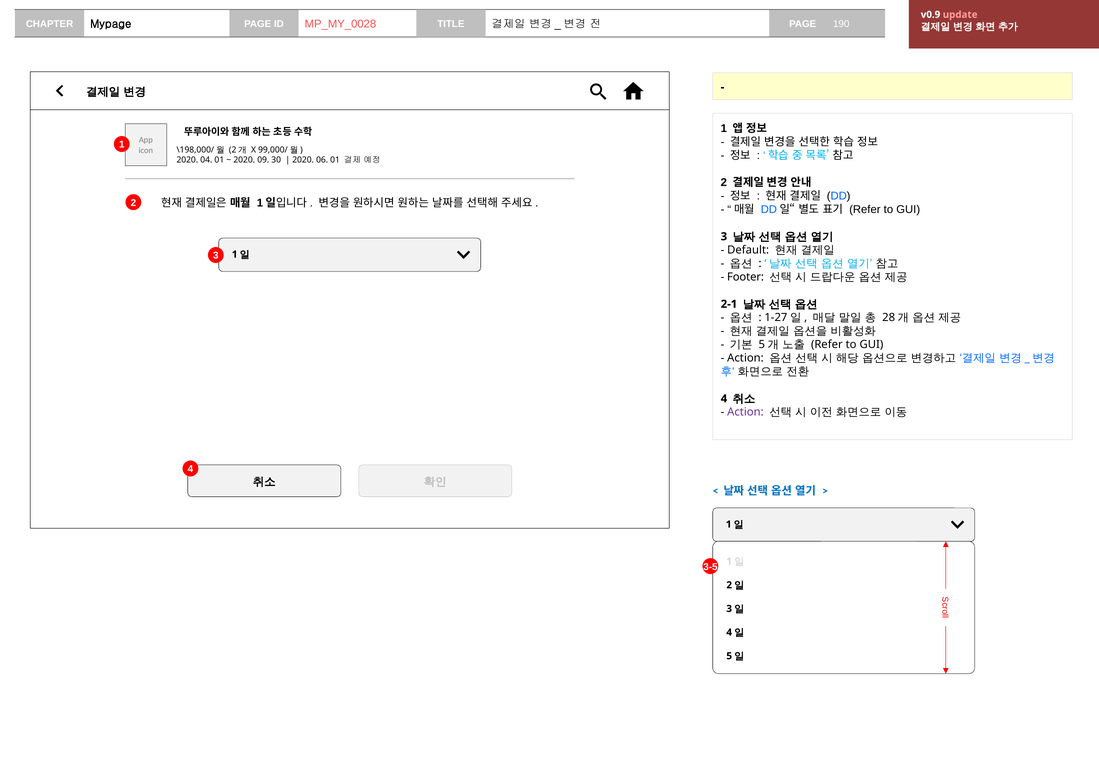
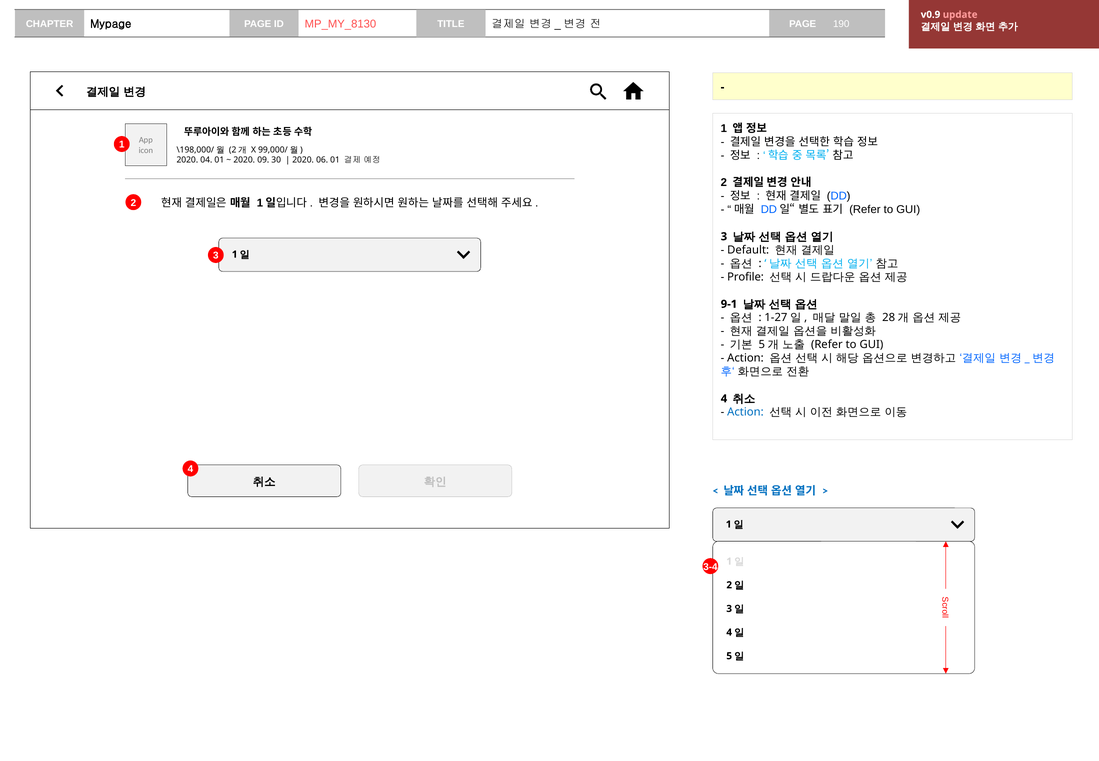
MP_MY_0028: MP_MY_0028 -> MP_MY_8130 (340, 24)
Footer: Footer -> Profile (745, 277)
2-1: 2-1 -> 9-1 (729, 304)
Action colour: purple -> blue (745, 412)
3-5: 3-5 -> 3-4 (710, 567)
